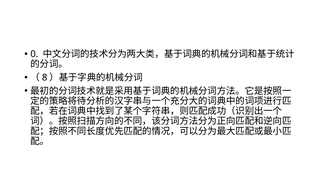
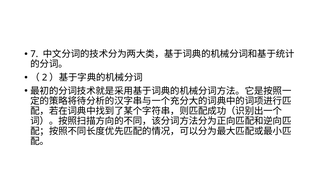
0: 0 -> 7 (34, 54)
8: 8 -> 2 (45, 78)
